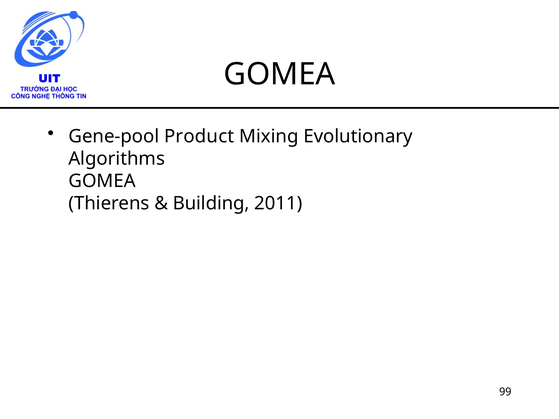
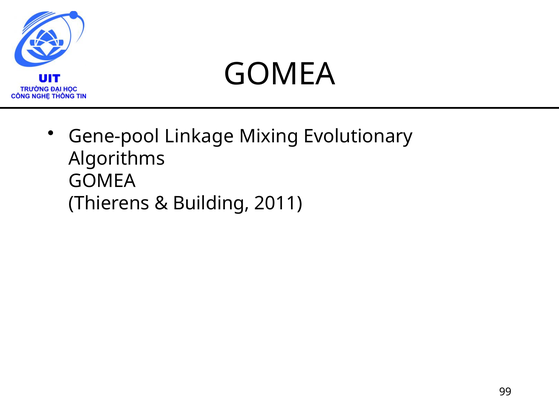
Product: Product -> Linkage (199, 136)
